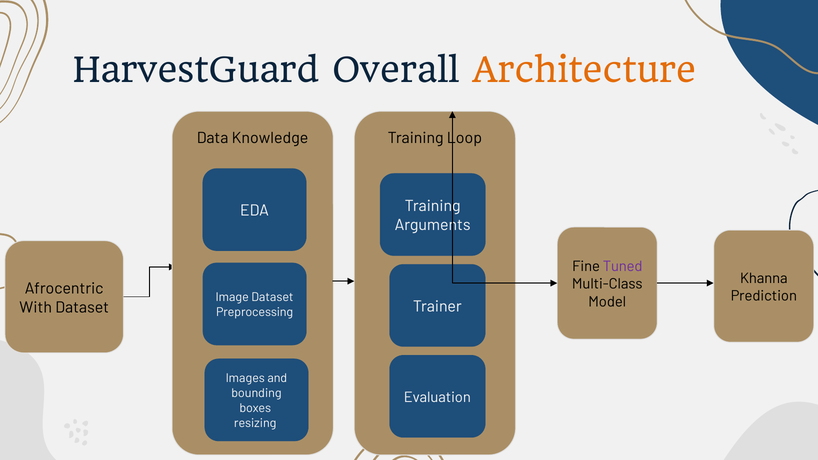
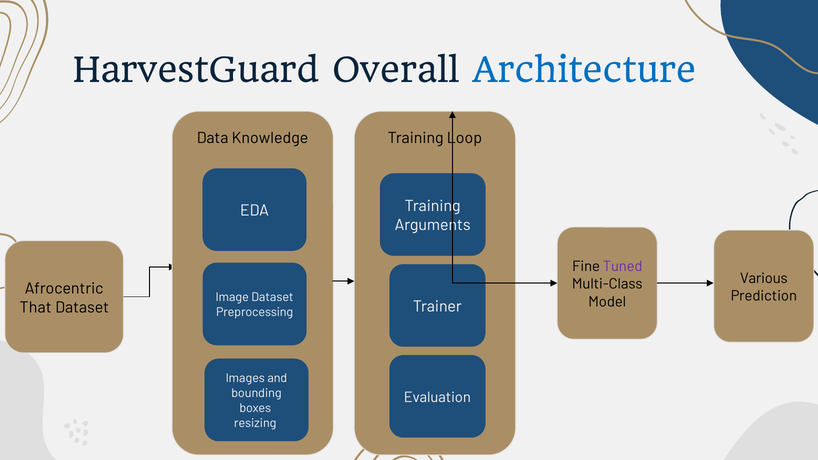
Architecture colour: orange -> blue (584, 71)
Khanna: Khanna -> Various (764, 278)
With: With -> That (36, 308)
